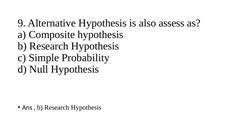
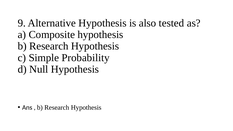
assess: assess -> tested (171, 23)
